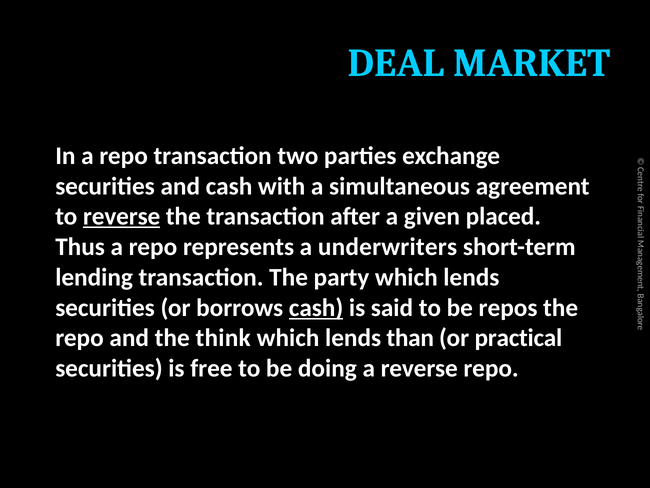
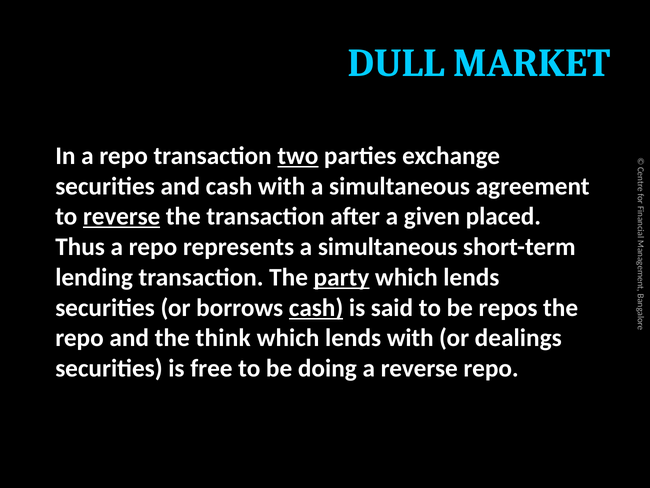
DEAL: DEAL -> DULL (396, 63)
two underline: none -> present (298, 156)
represents a underwriters: underwriters -> simultaneous (388, 247)
party underline: none -> present (341, 277)
lends than: than -> with (410, 338)
practical: practical -> dealings (518, 338)
